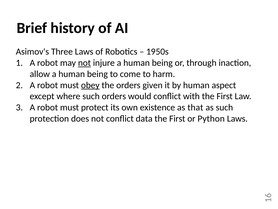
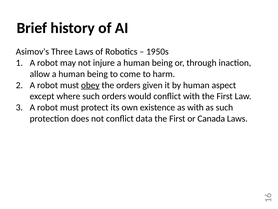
not underline: present -> none (84, 63)
as that: that -> with (195, 107)
Python: Python -> Canada (211, 118)
